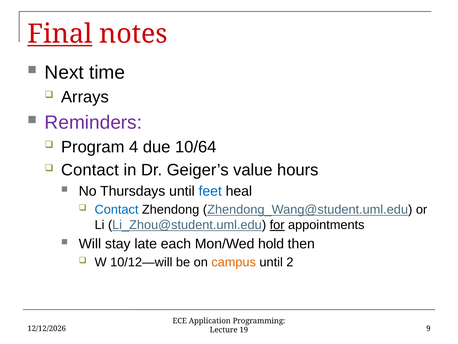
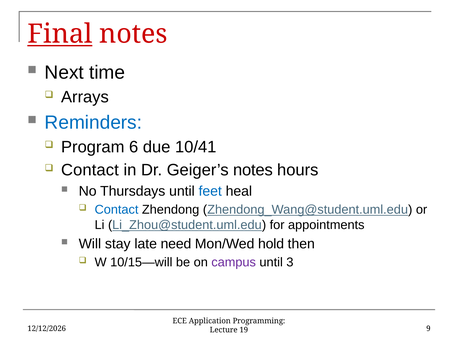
Reminders colour: purple -> blue (93, 122)
4: 4 -> 6 (134, 147)
10/64: 10/64 -> 10/41 (196, 147)
Geiger’s value: value -> notes (253, 170)
for underline: present -> none (277, 225)
each: each -> need (176, 244)
10/12—will: 10/12—will -> 10/15—will (141, 262)
campus colour: orange -> purple (234, 262)
2: 2 -> 3 (290, 262)
